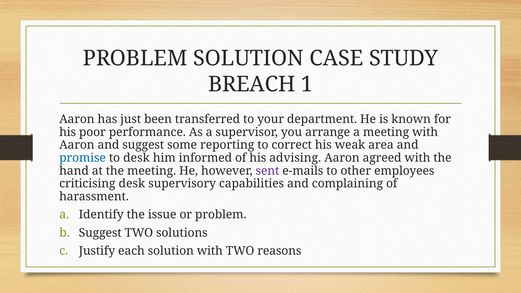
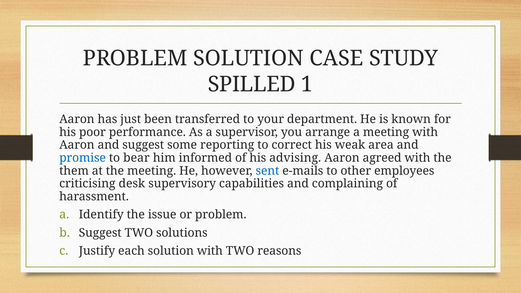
BREACH: BREACH -> SPILLED (252, 84)
to desk: desk -> bear (136, 158)
hand: hand -> them (74, 171)
sent colour: purple -> blue (267, 171)
